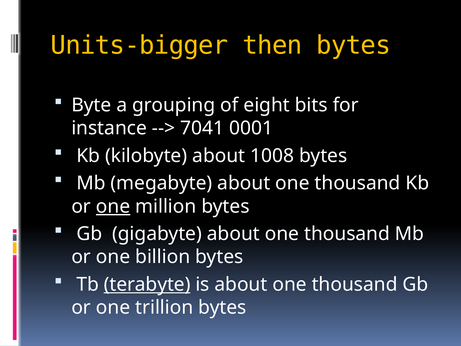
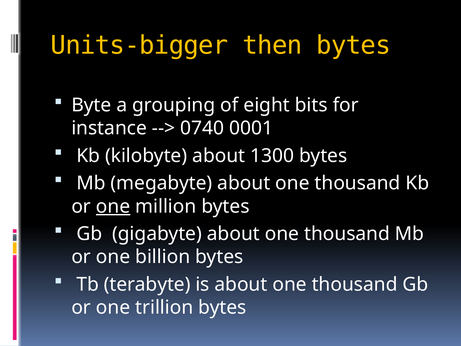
7041: 7041 -> 0740 (202, 128)
1008: 1008 -> 1300 (272, 156)
terabyte underline: present -> none (147, 284)
